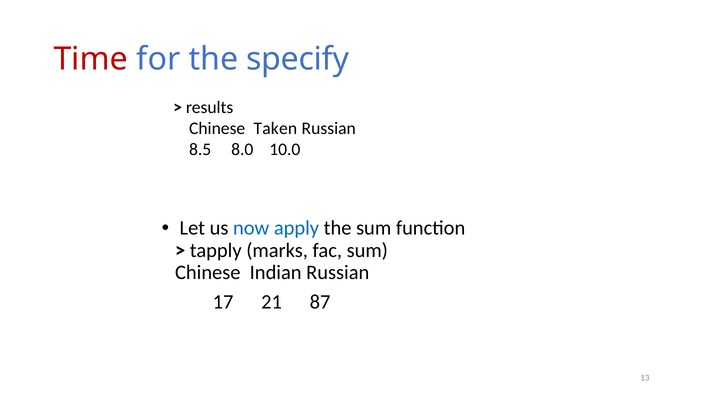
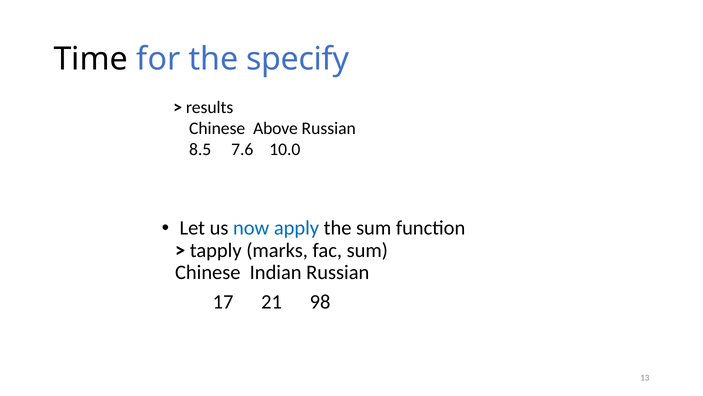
Time colour: red -> black (91, 59)
Taken: Taken -> Above (276, 128)
8.0: 8.0 -> 7.6 (242, 149)
87: 87 -> 98 (320, 302)
